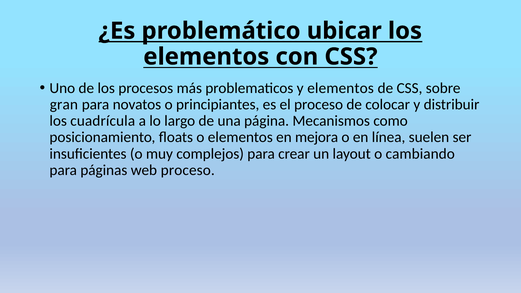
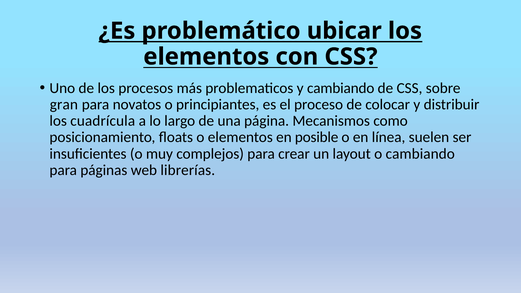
y elementos: elementos -> cambiando (341, 88)
mejora: mejora -> posible (317, 137)
web proceso: proceso -> librerías (188, 170)
